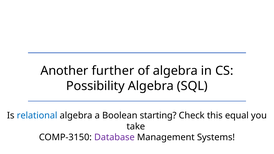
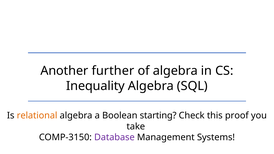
Possibility: Possibility -> Inequality (95, 86)
relational colour: blue -> orange (37, 116)
equal: equal -> proof (237, 116)
